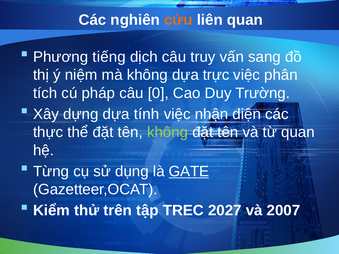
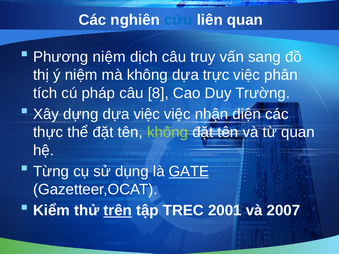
cứu colour: orange -> blue (178, 20)
Phương tiếng: tiếng -> niệm (109, 57)
0: 0 -> 8 (158, 93)
dựa tính: tính -> việc (147, 114)
trên underline: none -> present (118, 211)
2027: 2027 -> 2001 (225, 211)
